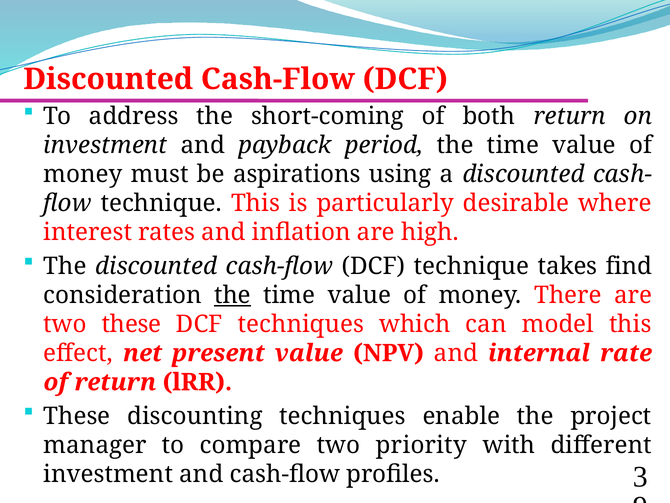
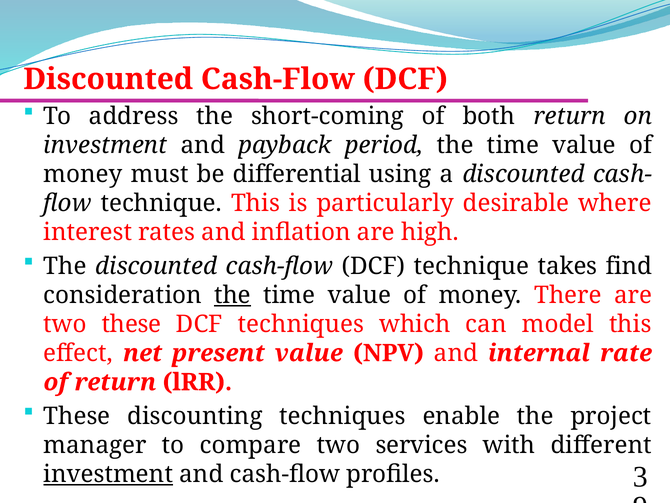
aspirations: aspirations -> differential (297, 174)
priority: priority -> services (421, 445)
investment underline: none -> present (108, 474)
